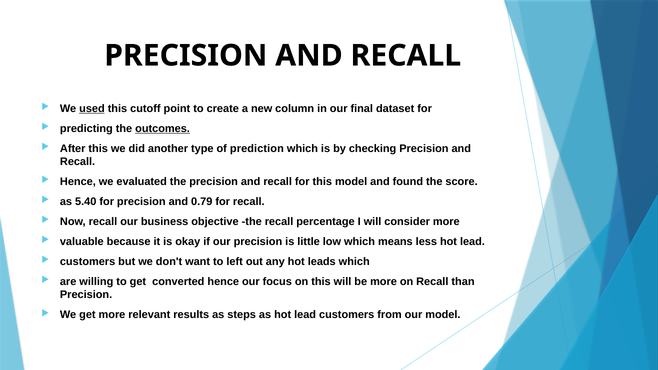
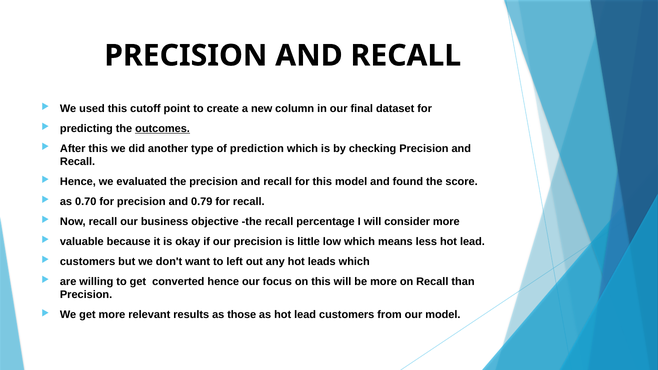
used underline: present -> none (92, 109)
5.40: 5.40 -> 0.70 (86, 202)
steps: steps -> those (242, 315)
